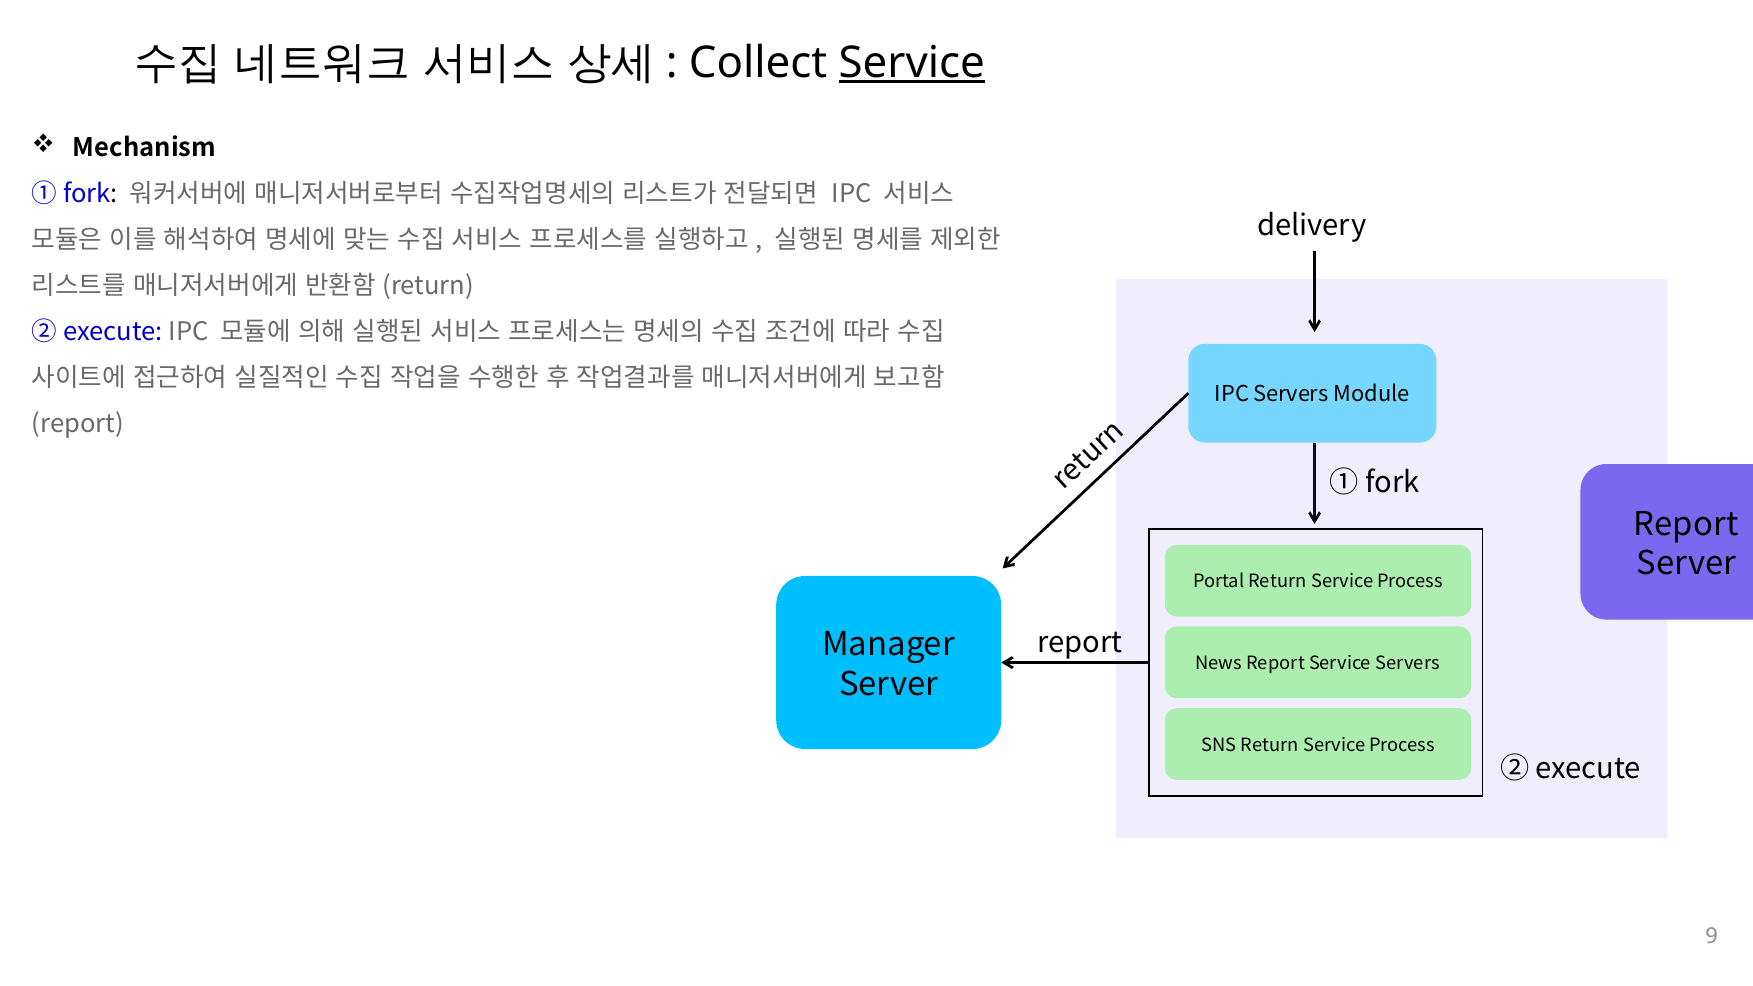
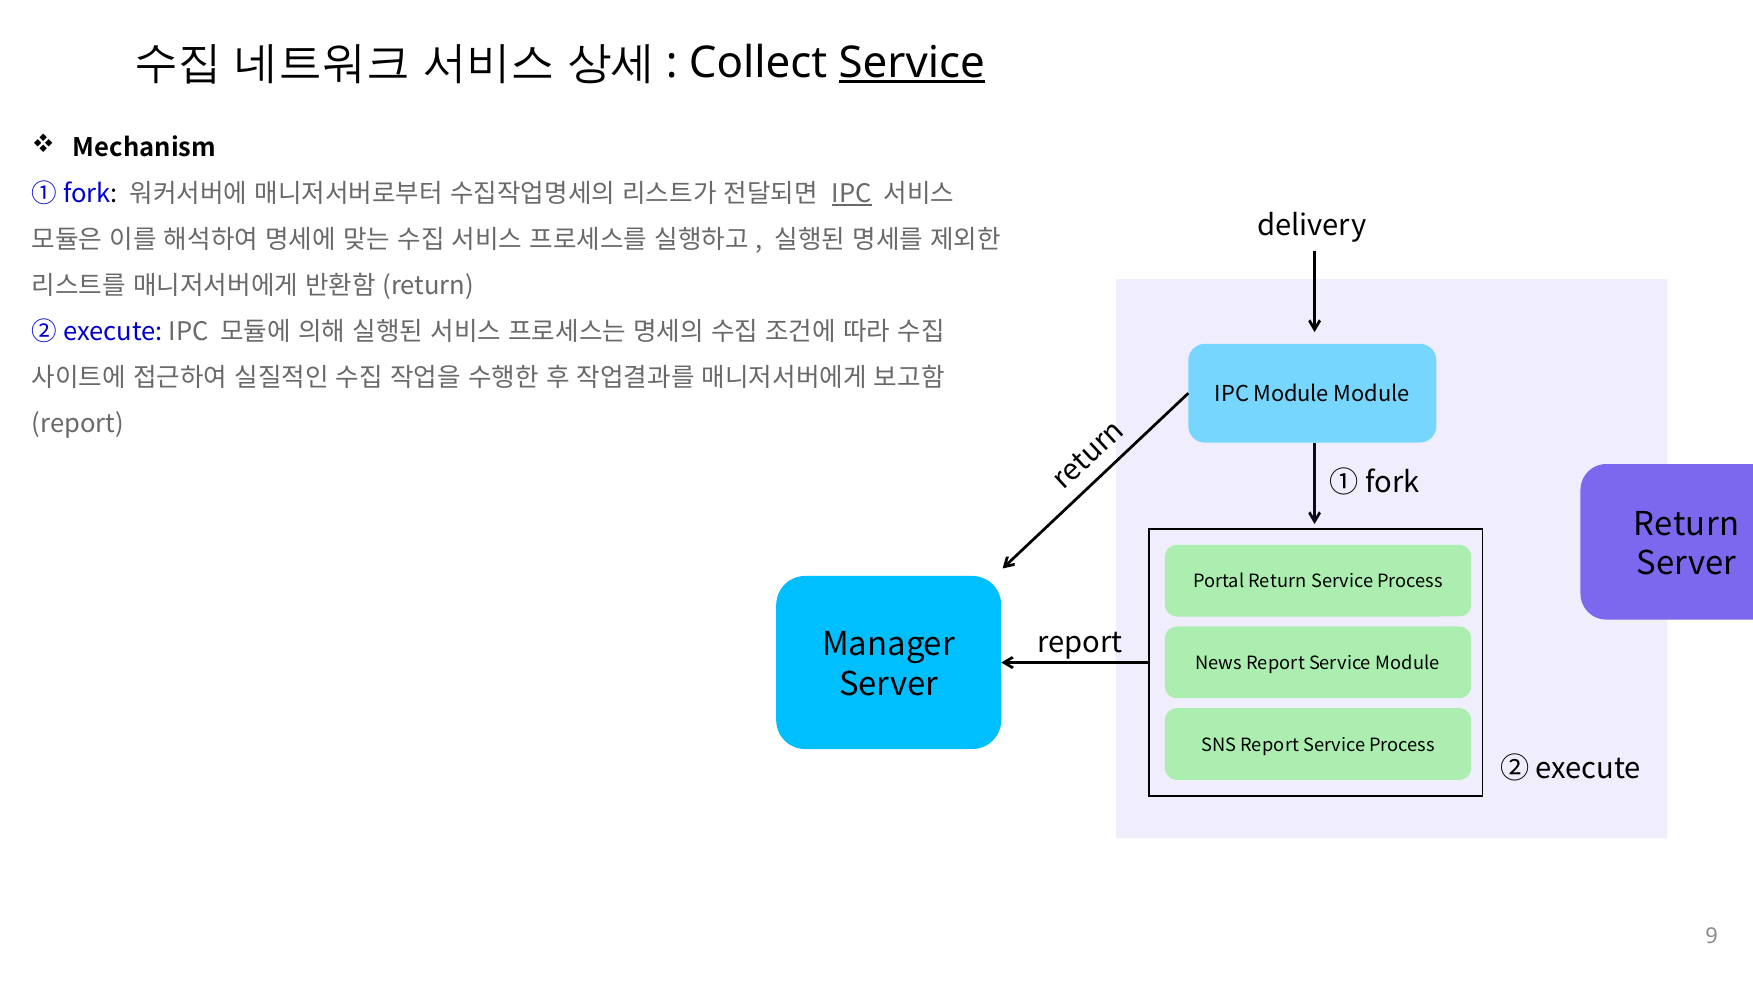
IPC underline: none -> present (852, 194)
IPC Servers: Servers -> Module (1291, 395)
Report: Report -> Return (1686, 524)
Service Servers: Servers -> Module (1408, 664)
SNS Return: Return -> Report (1270, 745)
